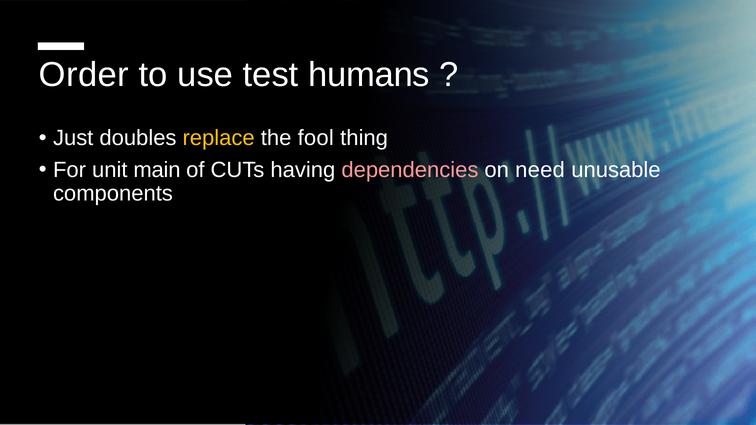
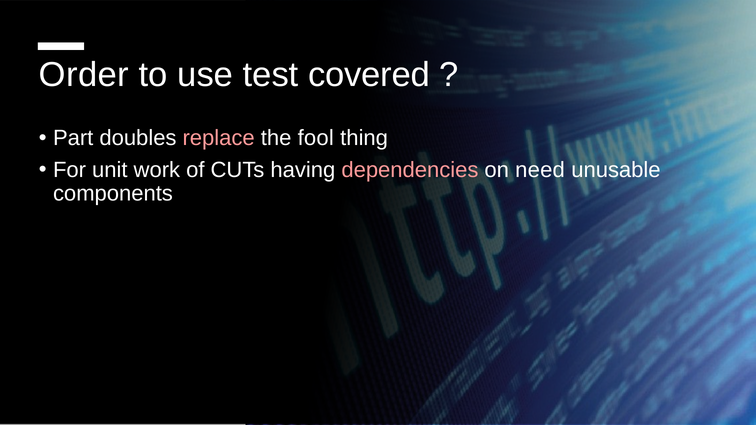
humans: humans -> covered (369, 75)
Just: Just -> Part (73, 138)
replace colour: yellow -> pink (219, 138)
main: main -> work (157, 170)
